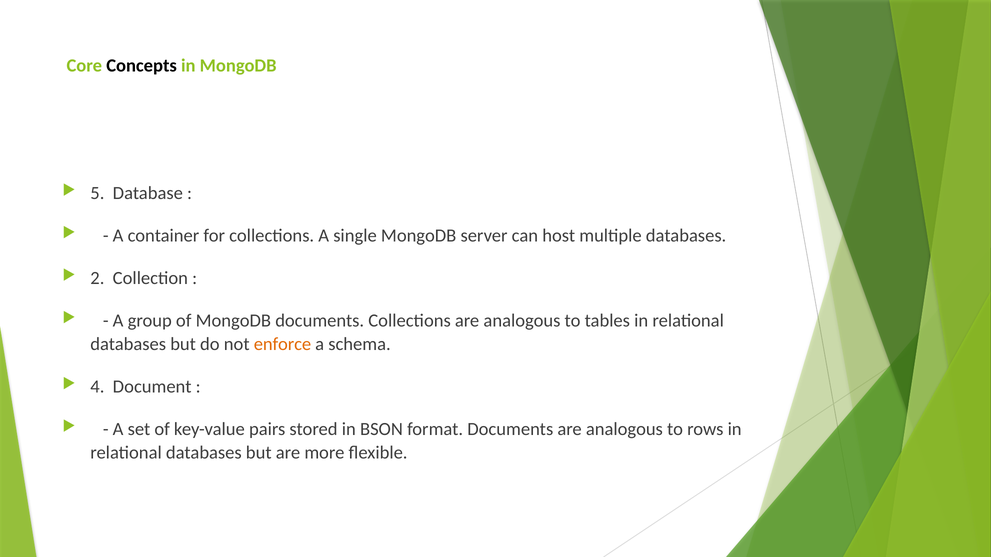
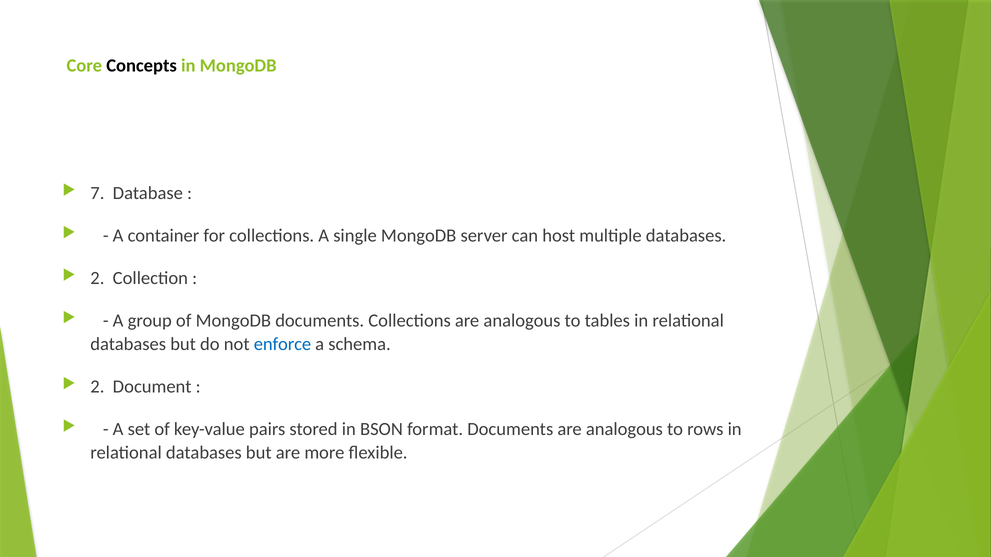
5: 5 -> 7 (97, 193)
enforce colour: orange -> blue (282, 344)
4: 4 -> 2 (97, 387)
